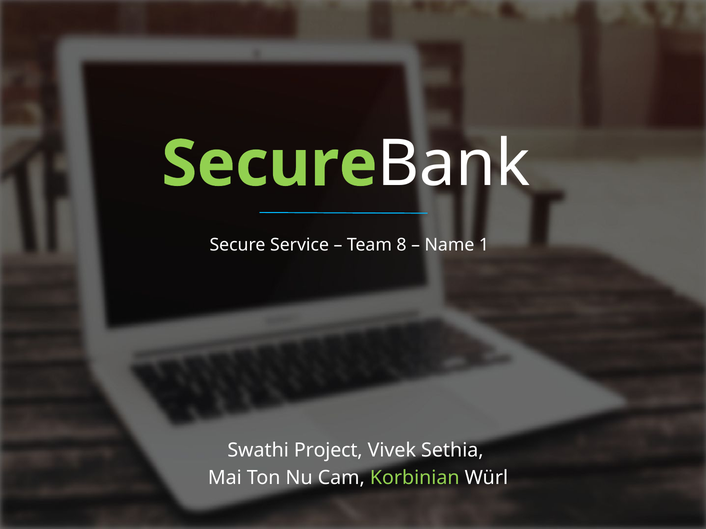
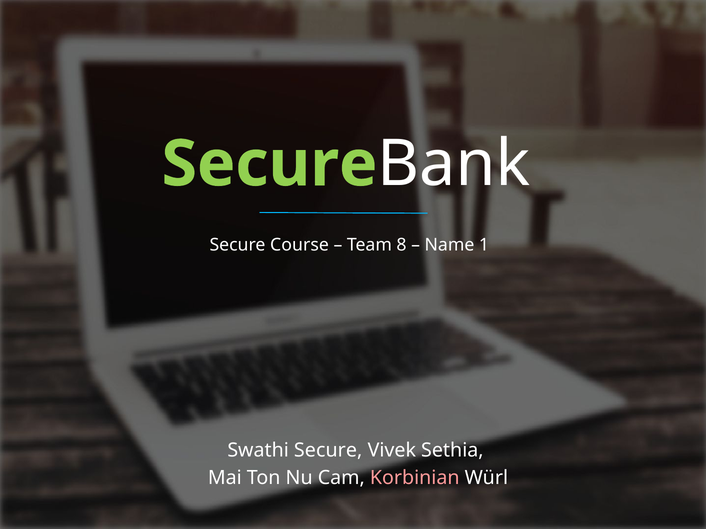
Service: Service -> Course (299, 245)
Swathi Project: Project -> Secure (328, 451)
Korbinian colour: light green -> pink (415, 478)
